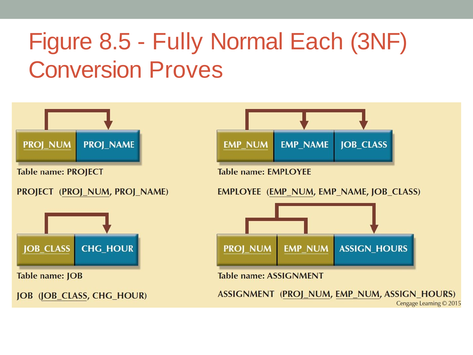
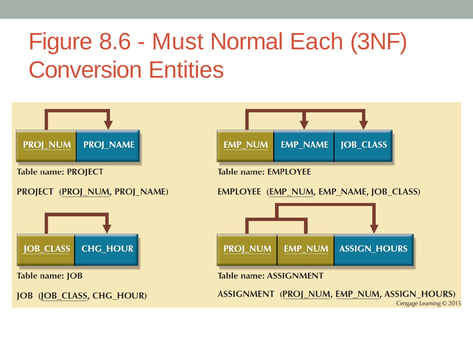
8.5: 8.5 -> 8.6 (115, 42)
Fully: Fully -> Must (178, 42)
Proves: Proves -> Entities (186, 70)
